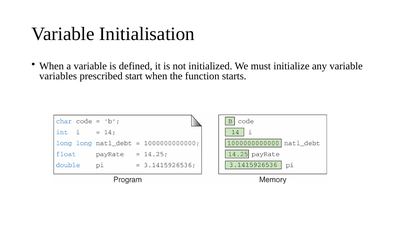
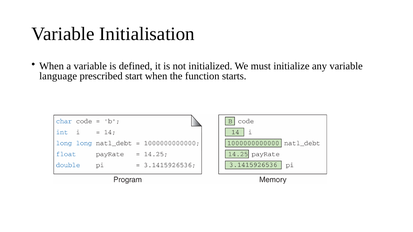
variables: variables -> language (58, 76)
